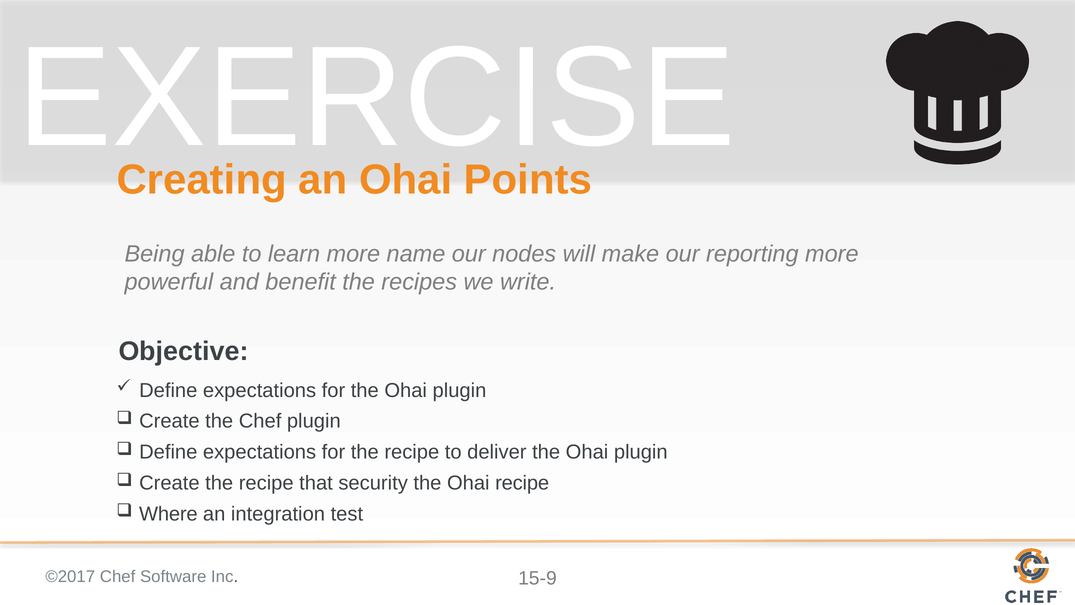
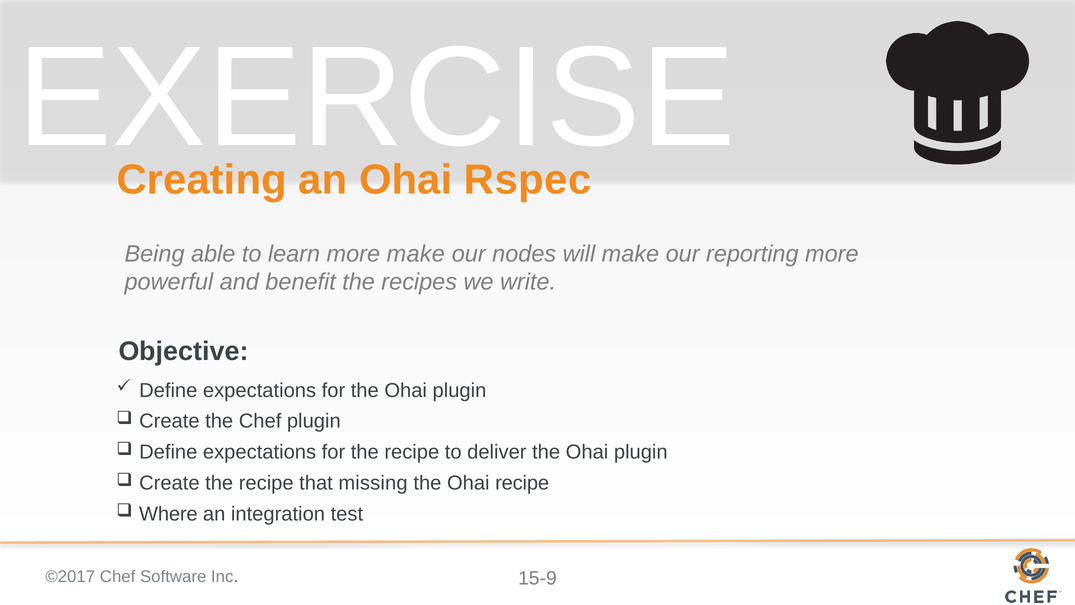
Points: Points -> Rspec (528, 180)
more name: name -> make (416, 254)
security: security -> missing (373, 483)
